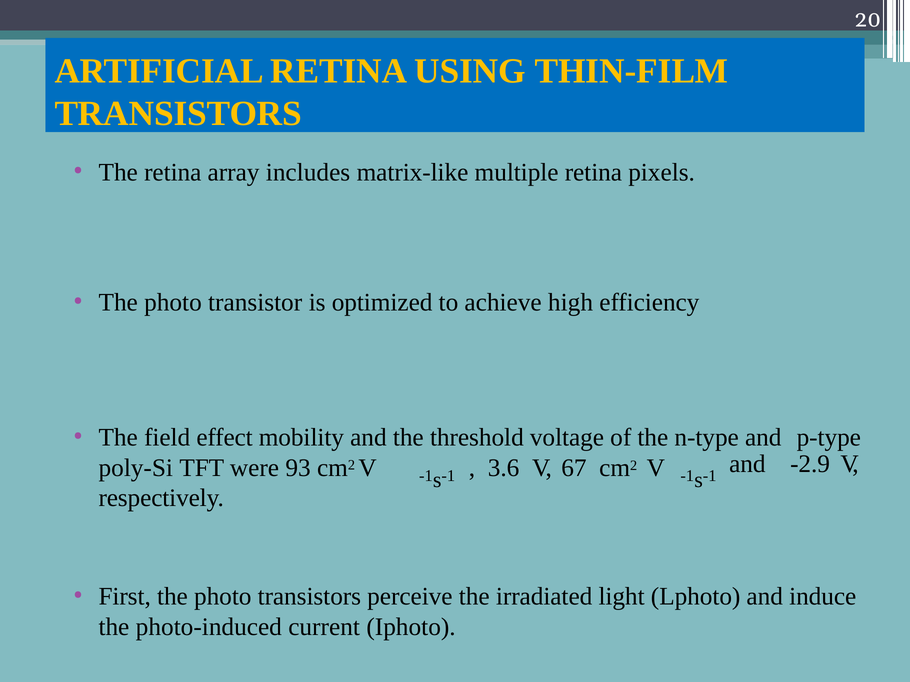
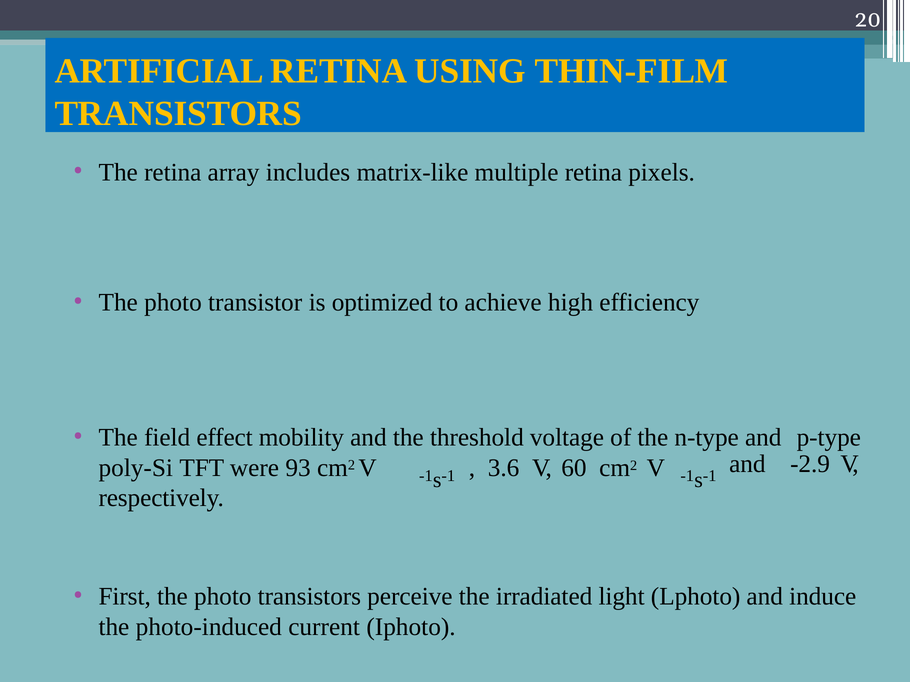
67: 67 -> 60 (574, 468)
